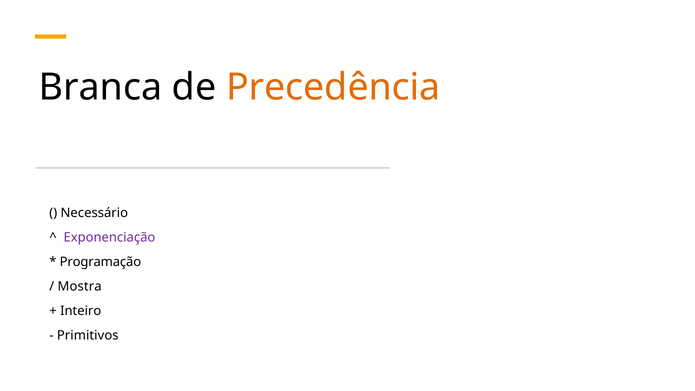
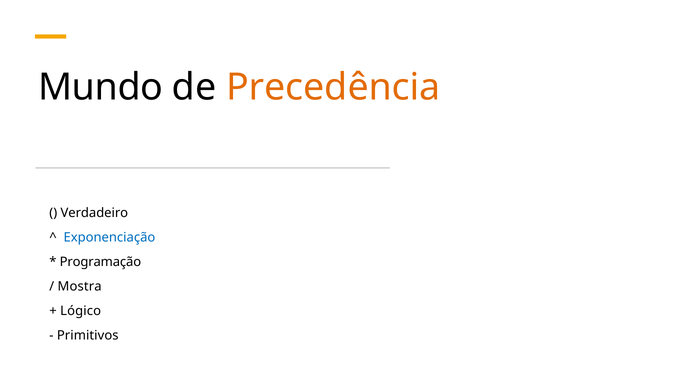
Branca: Branca -> Mundo (101, 87)
Necessário: Necessário -> Verdadeiro (94, 213)
Exponenciação colour: purple -> blue (109, 238)
Inteiro: Inteiro -> Lógico (81, 311)
